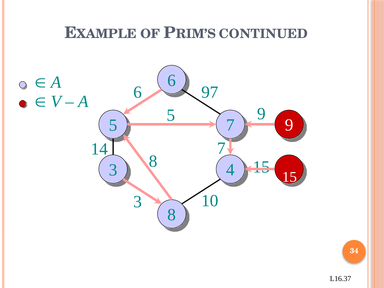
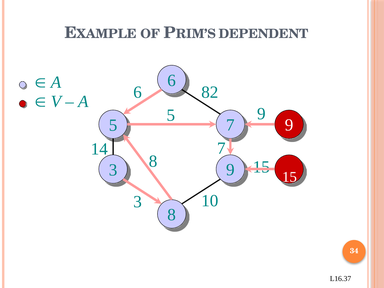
CONTINUED: CONTINUED -> DEPENDENT (263, 34)
97: 97 -> 82 (210, 92)
4: 4 -> 9 (230, 170)
